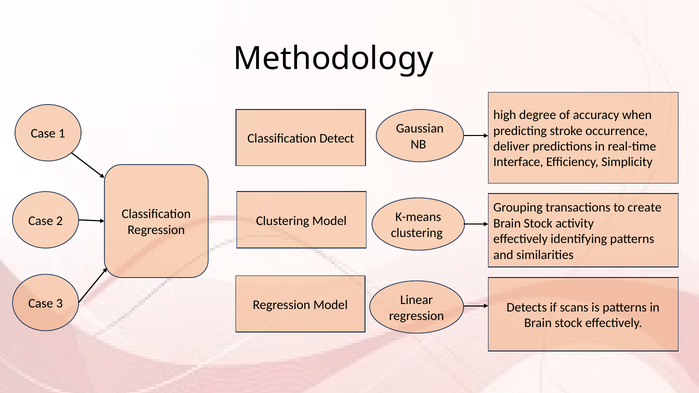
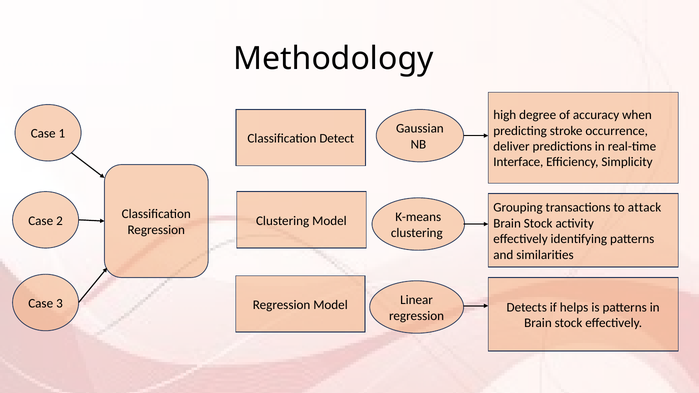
create: create -> attack (645, 208)
scans: scans -> helps (574, 307)
